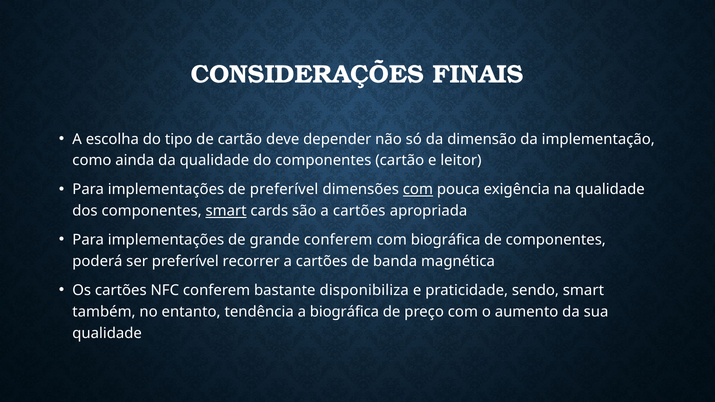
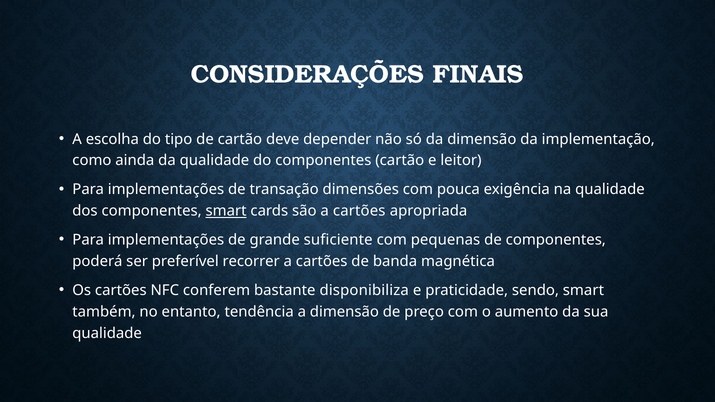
de preferível: preferível -> transação (284, 190)
com underline: present -> none (418, 190)
grande conferem: conferem -> suficiente (338, 240)
com biográfica: biográfica -> pequenas (446, 240)
a biográfica: biográfica -> dimensão (344, 312)
